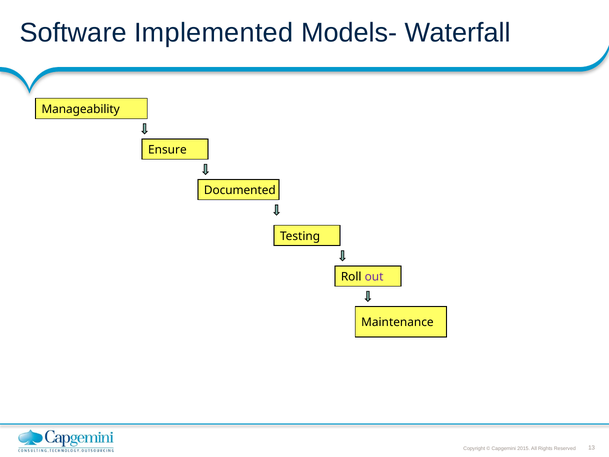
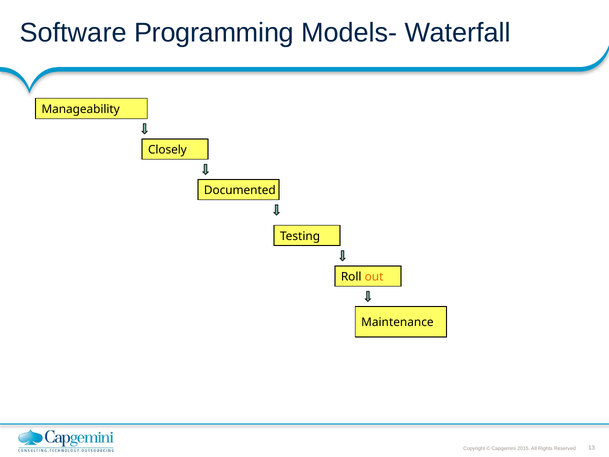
Implemented: Implemented -> Programming (214, 33)
Ensure: Ensure -> Closely (167, 150)
out colour: purple -> orange (374, 277)
